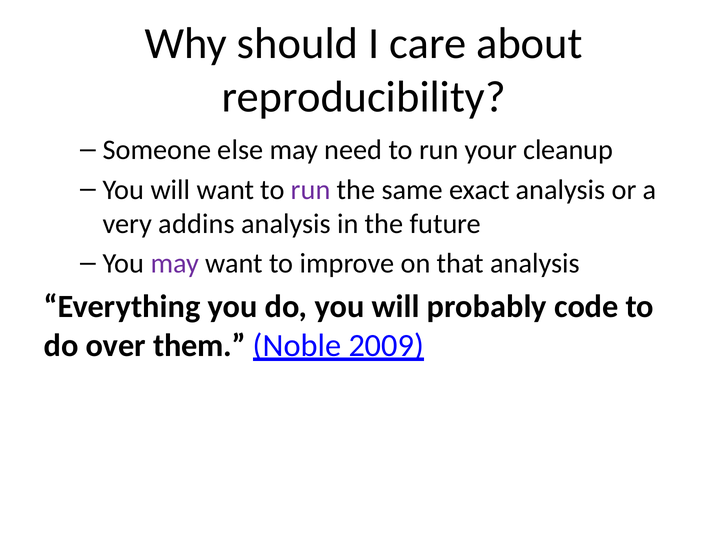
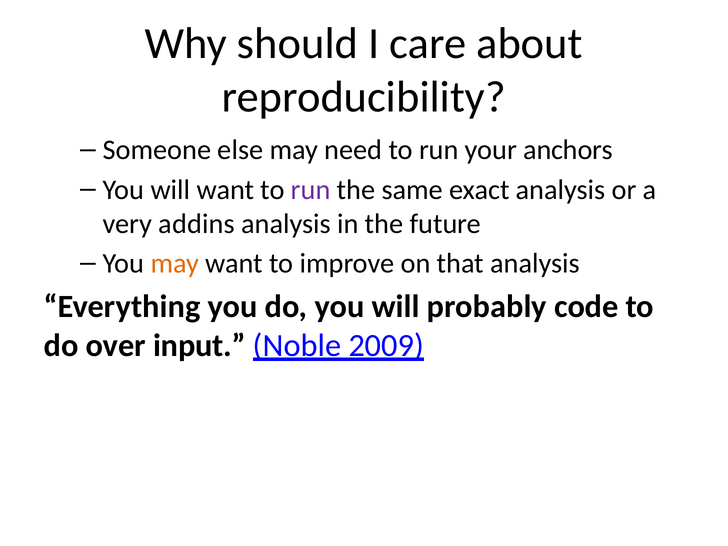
cleanup: cleanup -> anchors (568, 150)
may colour: purple -> orange (175, 263)
them: them -> input (199, 345)
